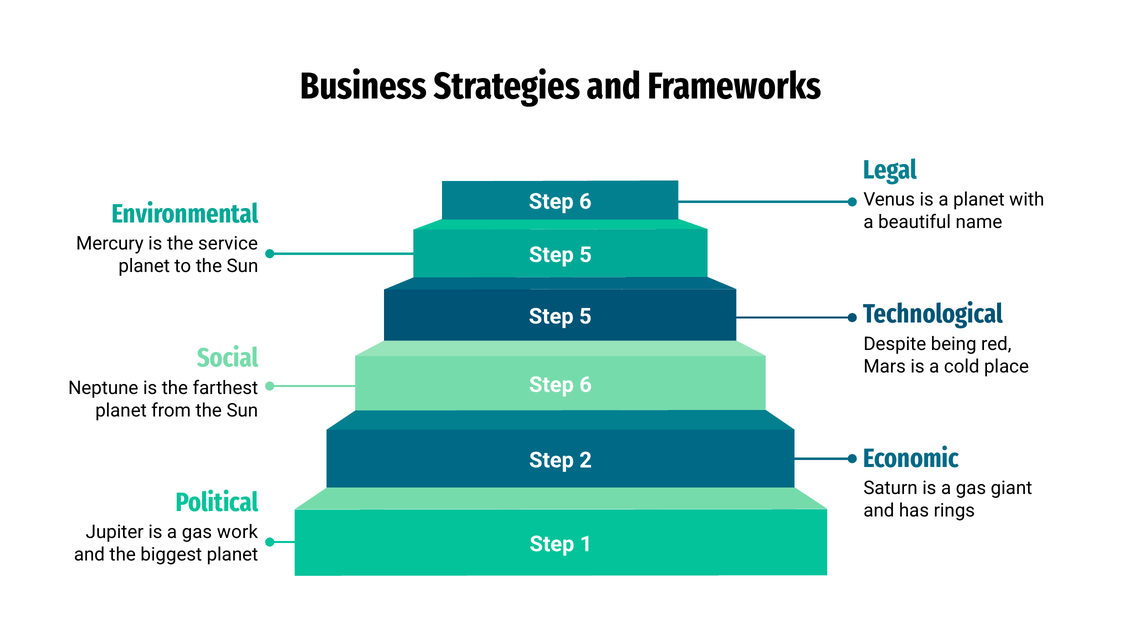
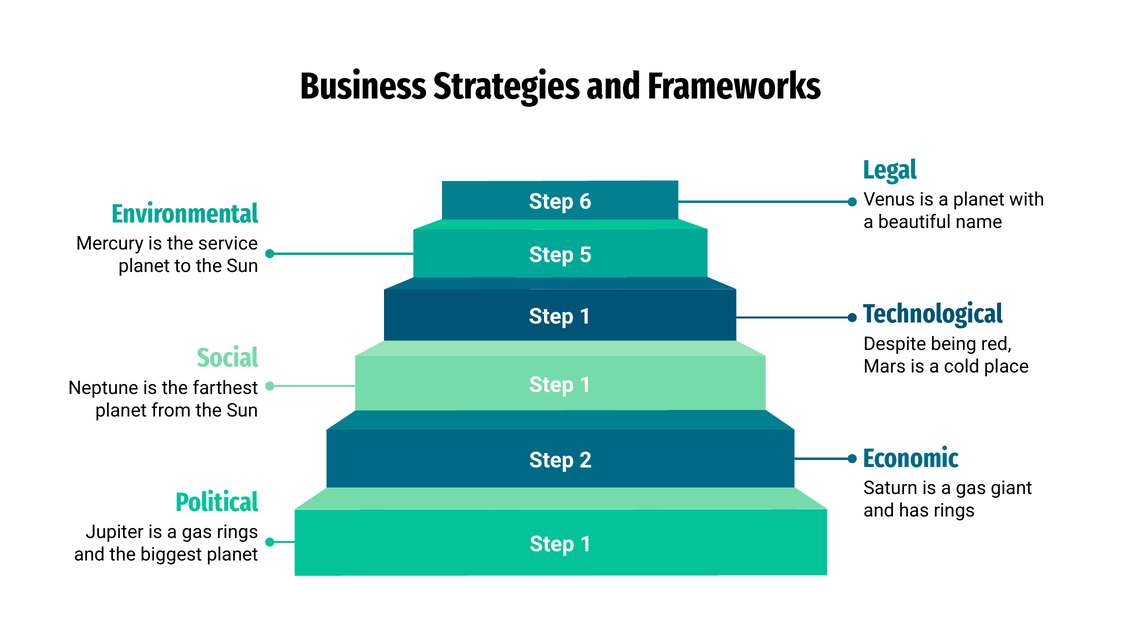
5: 5 -> 1 (585, 316)
6: 6 -> 1 (586, 385)
gas work: work -> rings (238, 532)
